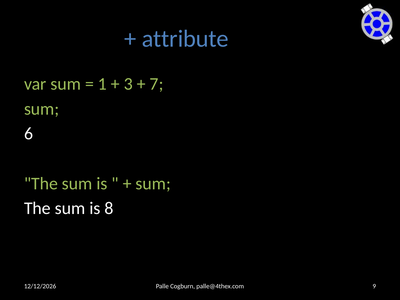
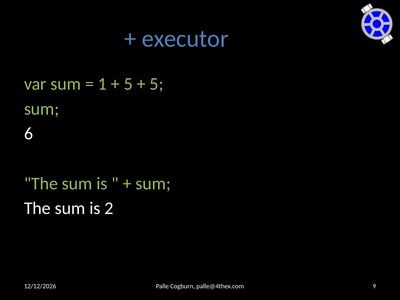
attribute: attribute -> executor (185, 39)
3: 3 -> 5 (128, 84)
7: 7 -> 5 (157, 84)
8: 8 -> 2 (109, 208)
